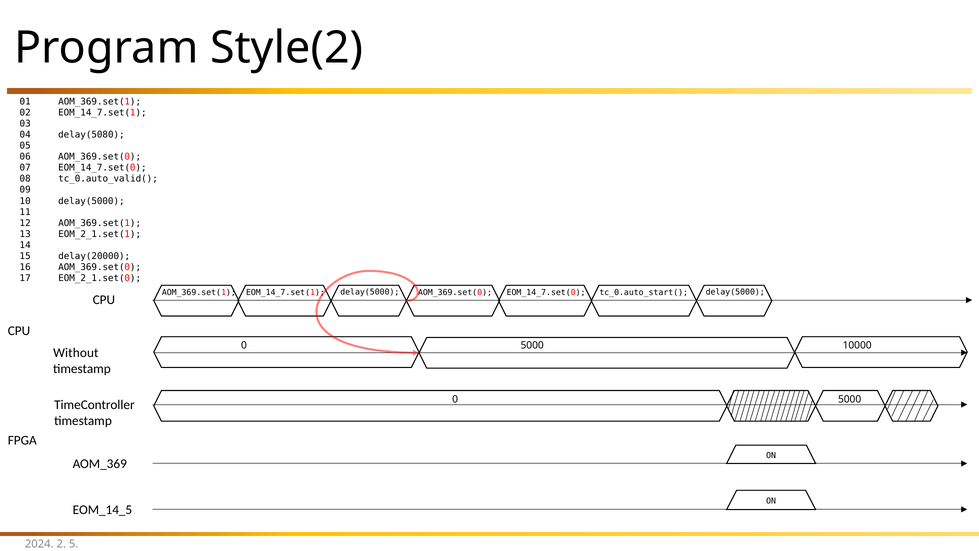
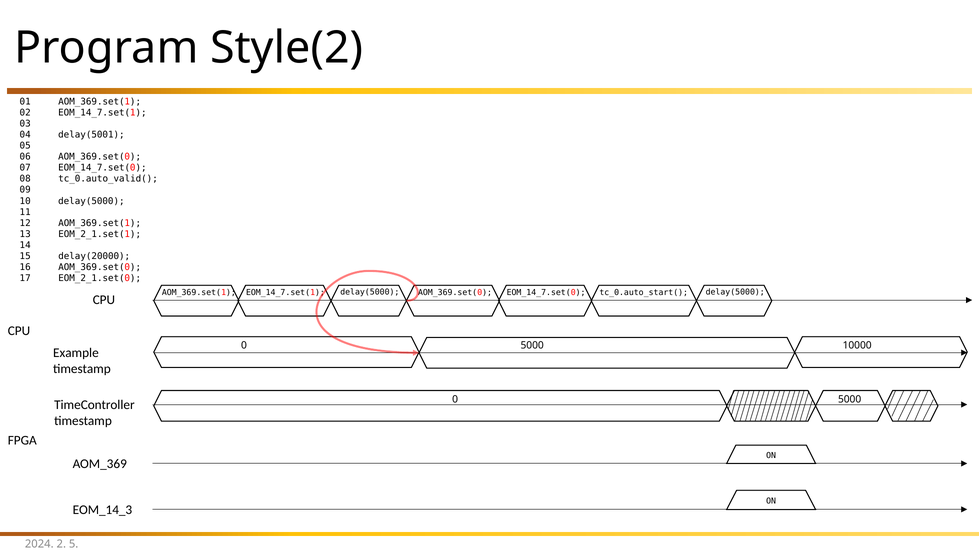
delay(5080: delay(5080 -> delay(5001 (91, 135)
Without: Without -> Example (76, 353)
EOM_14_5: EOM_14_5 -> EOM_14_3 (102, 510)
